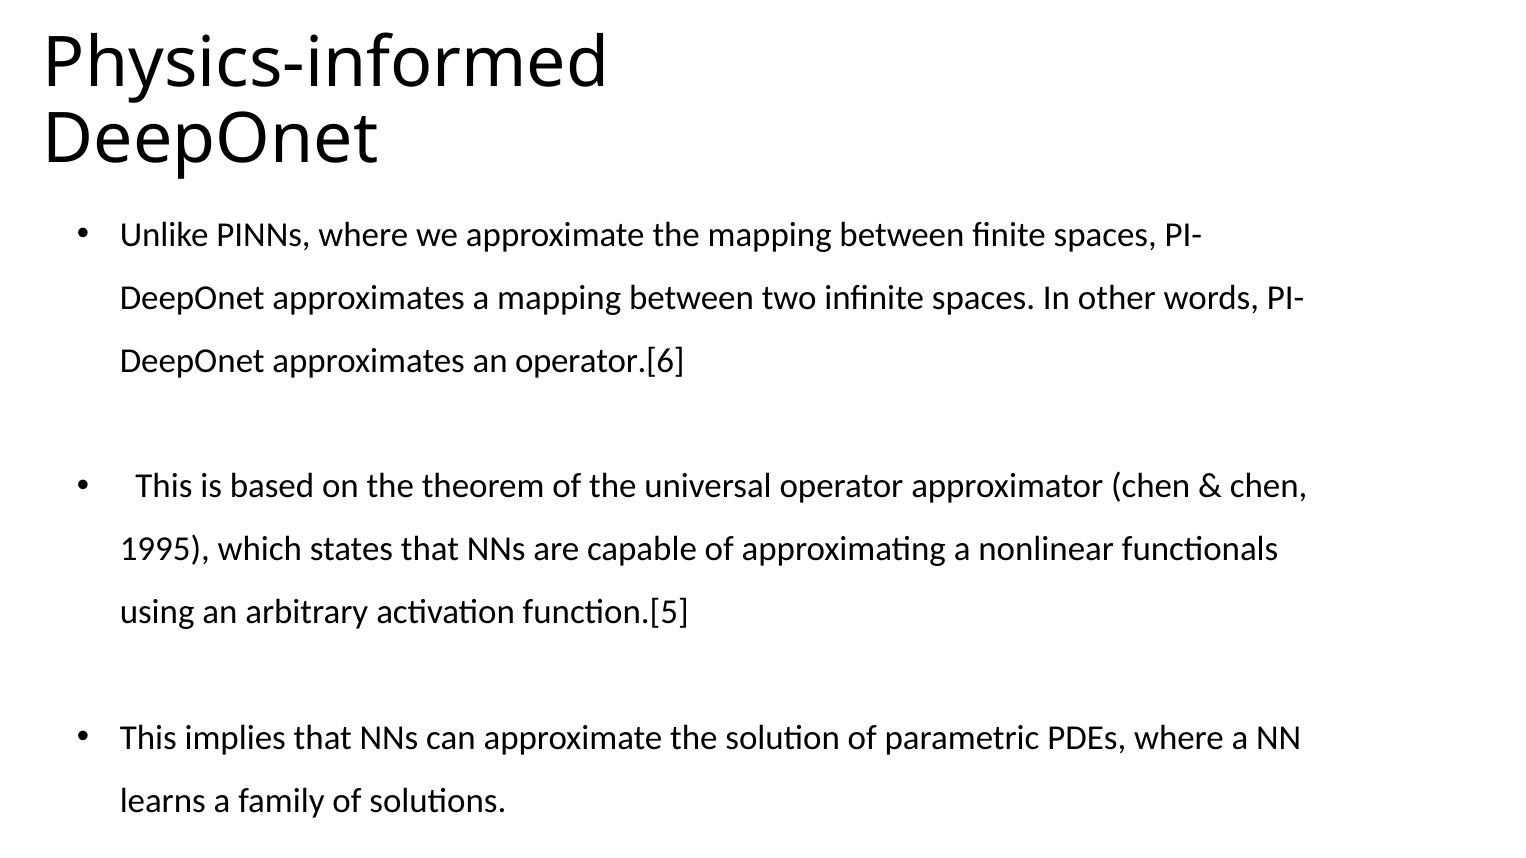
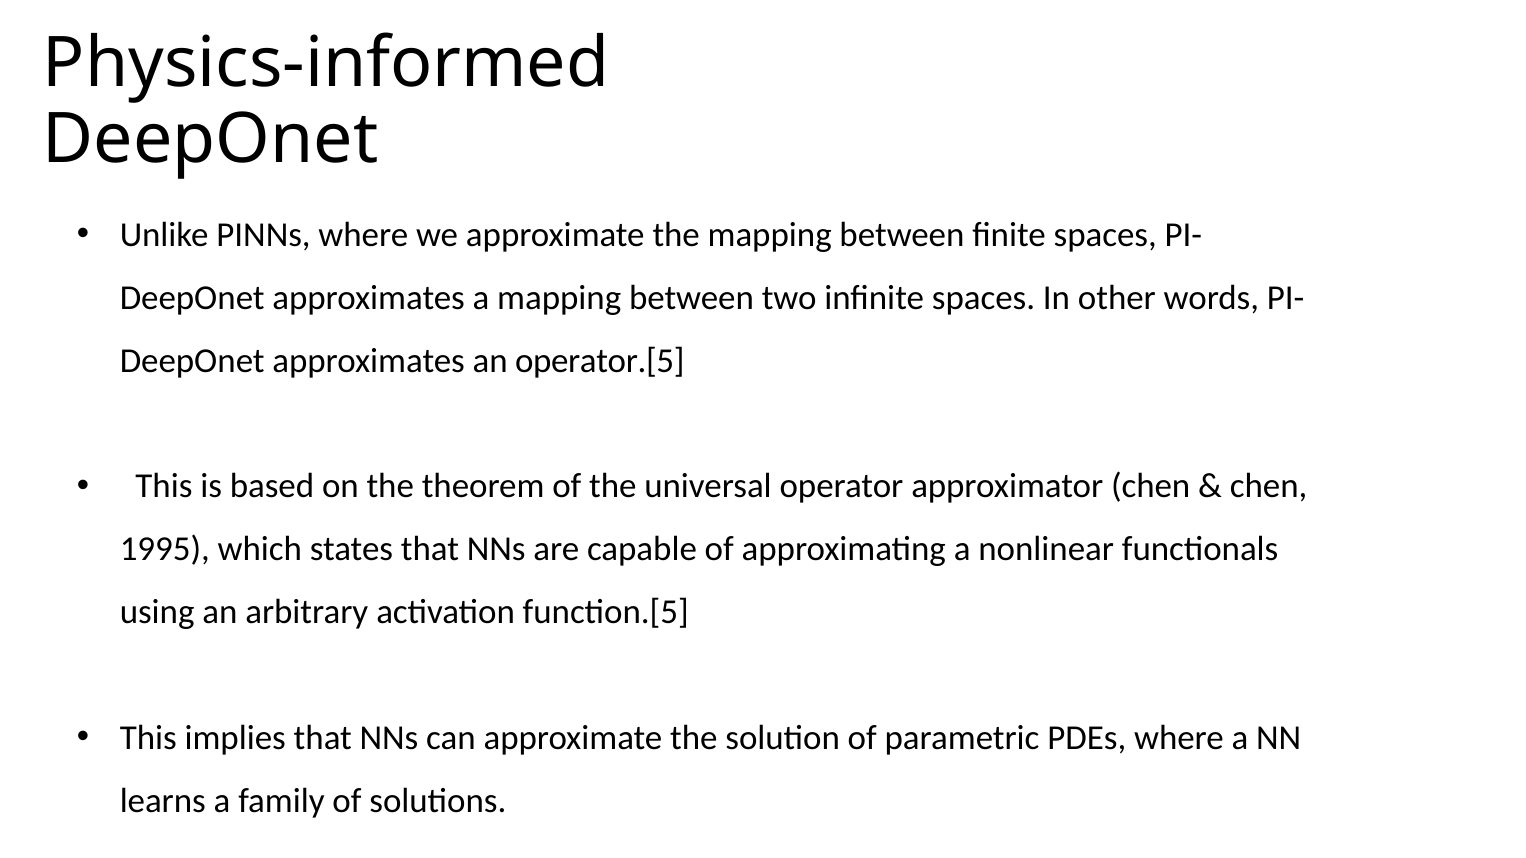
operator.[6: operator.[6 -> operator.[5 (600, 361)
